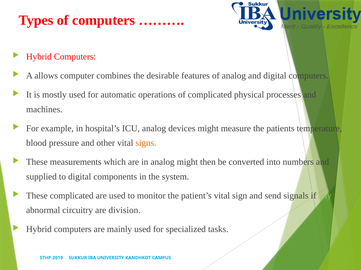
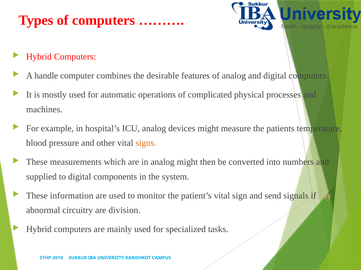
allows: allows -> handle (46, 76)
These complicated: complicated -> information (72, 196)
any colour: light green -> pink (325, 196)
